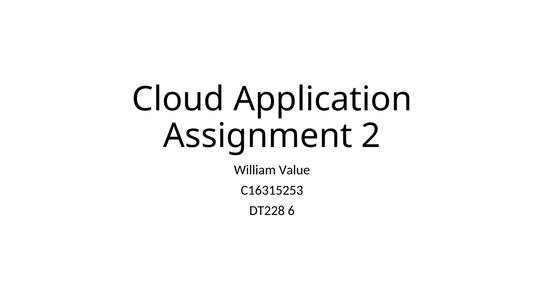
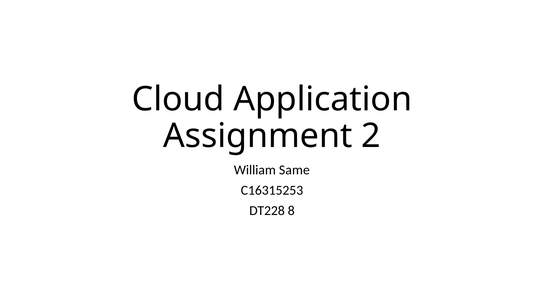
Value: Value -> Same (294, 170)
6: 6 -> 8 (291, 211)
